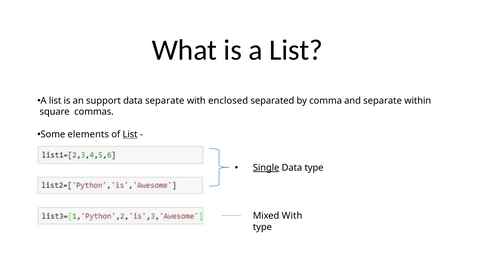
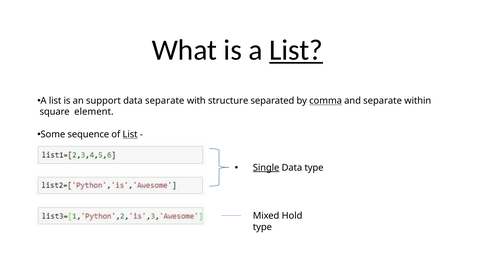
List underline: none -> present (296, 50)
enclosed: enclosed -> structure (228, 101)
comma underline: none -> present (326, 101)
commas: commas -> element (94, 112)
elements: elements -> sequence (88, 135)
Mixed With: With -> Hold (292, 216)
